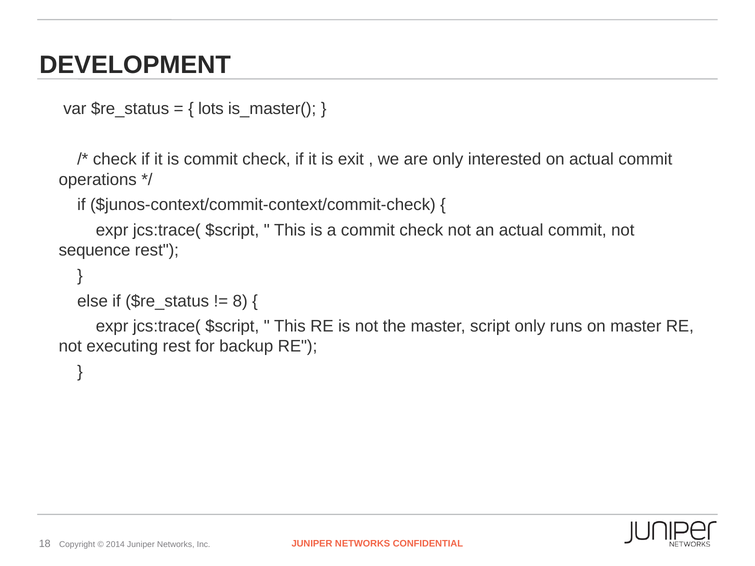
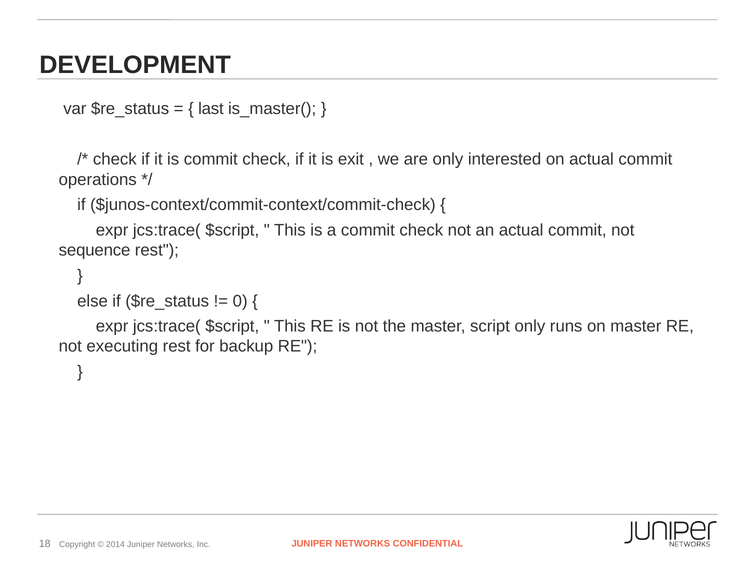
lots: lots -> last (211, 109)
8: 8 -> 0 (240, 301)
